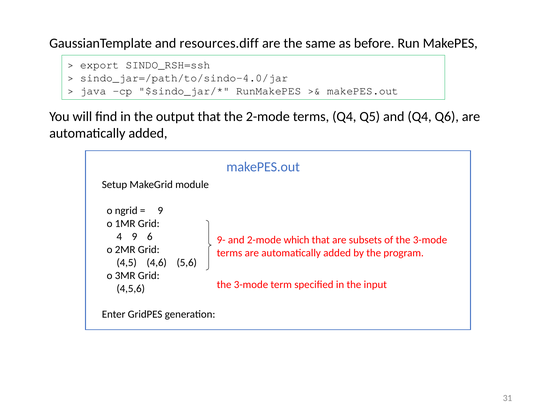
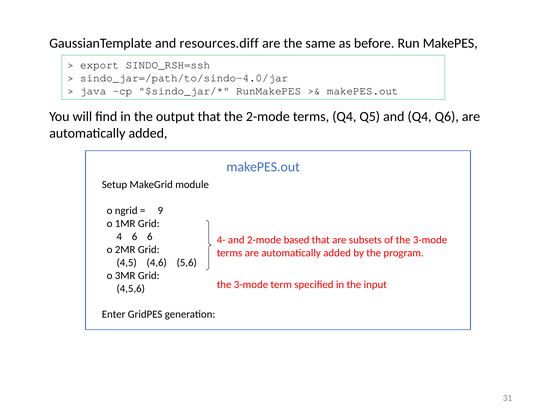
4 9: 9 -> 6 (135, 237)
9-: 9- -> 4- (221, 240)
which: which -> based (297, 240)
